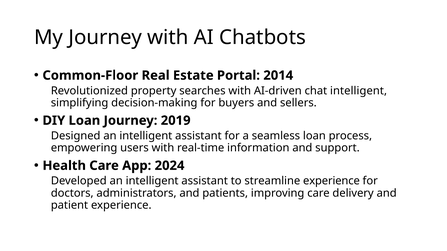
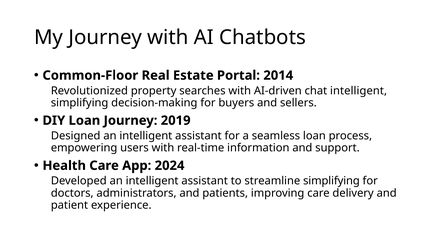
streamline experience: experience -> simplifying (331, 181)
